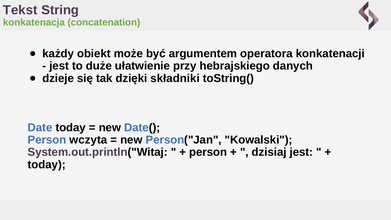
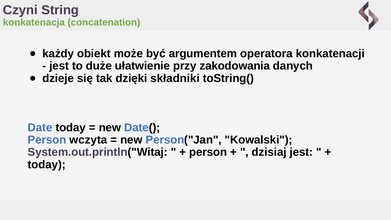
Tekst: Tekst -> Czyni (20, 10)
hebrajskiego: hebrajskiego -> zakodowania (235, 66)
